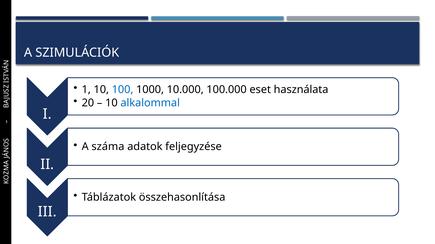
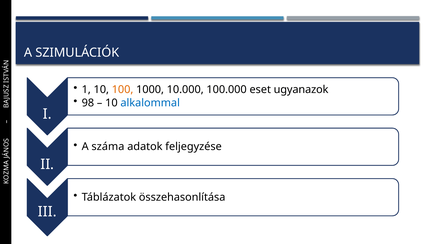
100 colour: blue -> orange (123, 90)
használata: használata -> ugyanazok (301, 90)
20: 20 -> 98 (88, 103)
